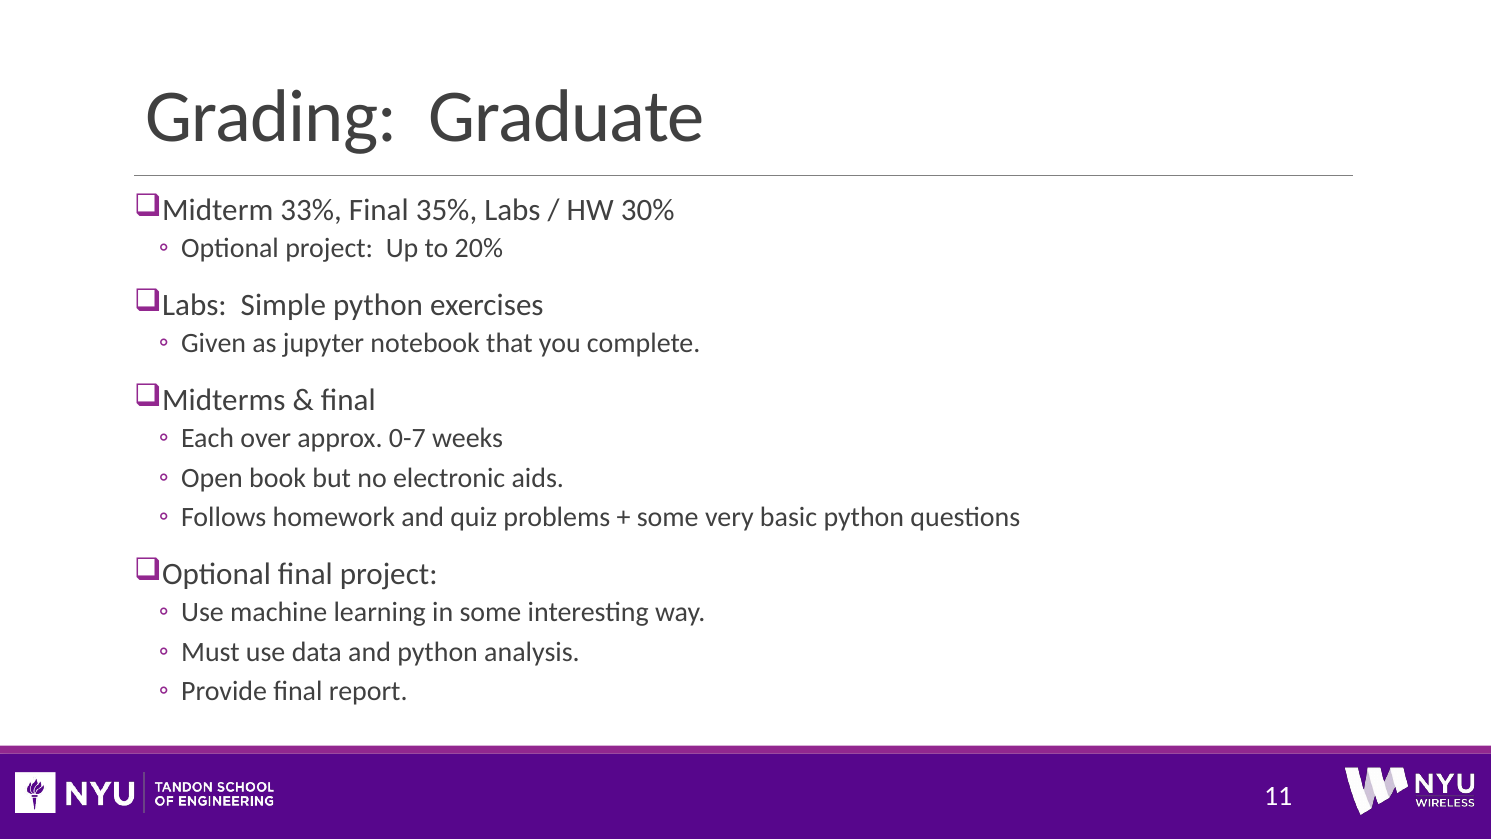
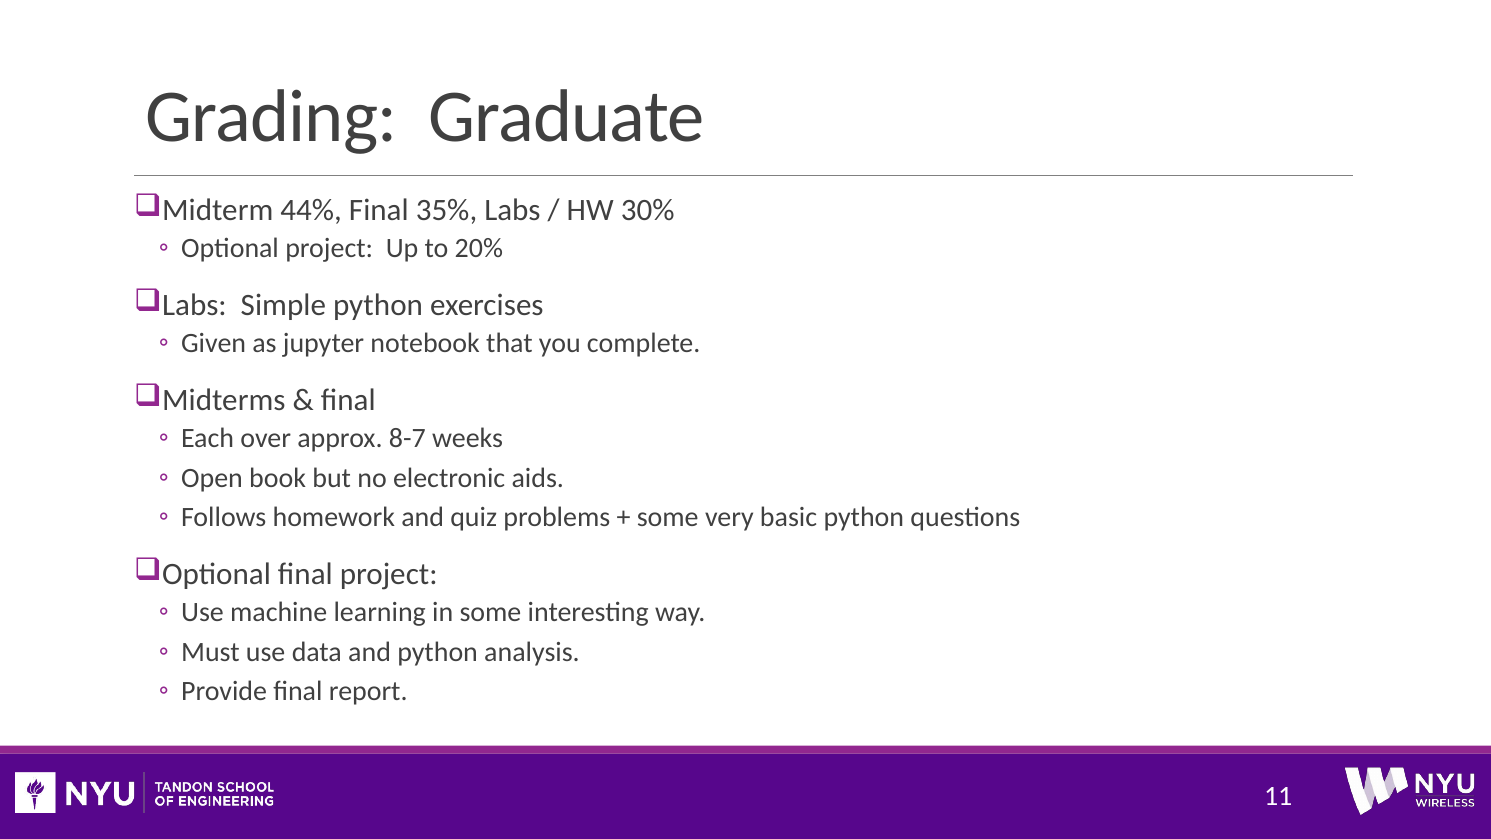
33%: 33% -> 44% (311, 210)
0-7: 0-7 -> 8-7 (407, 438)
